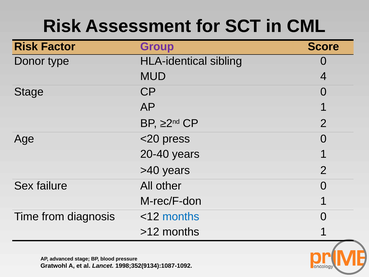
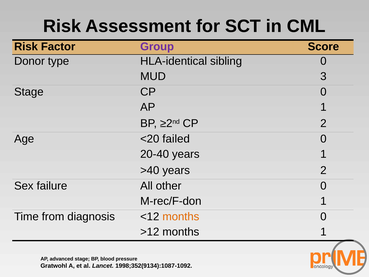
4: 4 -> 3 (323, 76)
press: press -> failed (176, 139)
months colour: blue -> orange (181, 216)
